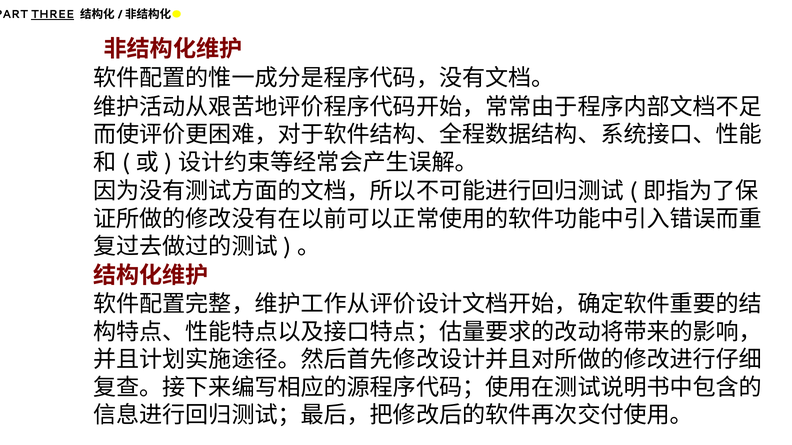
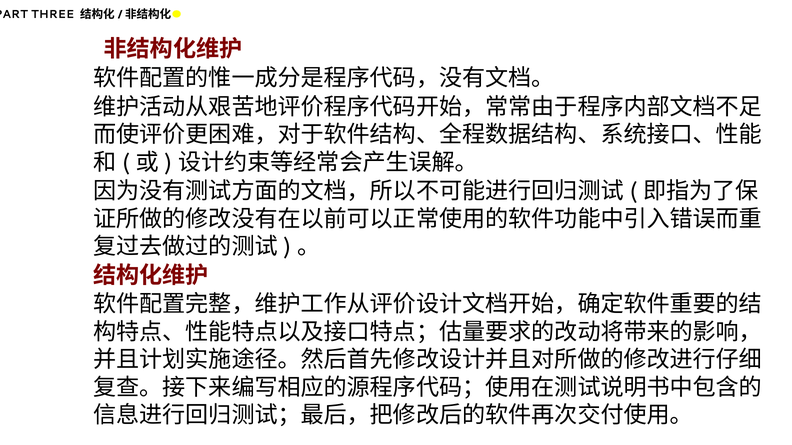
THREE underline: present -> none (53, 15)
